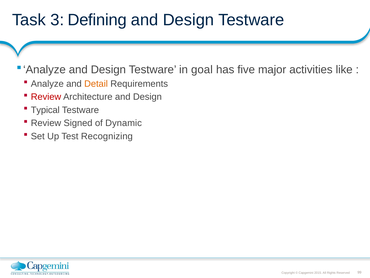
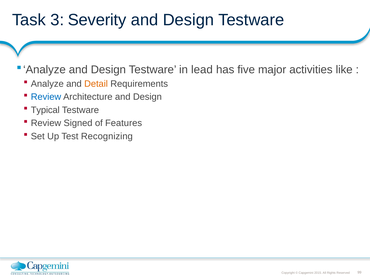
Defining: Defining -> Severity (97, 20)
goal: goal -> lead (202, 69)
Review colour: red -> blue (46, 97)
Dynamic: Dynamic -> Features (124, 123)
